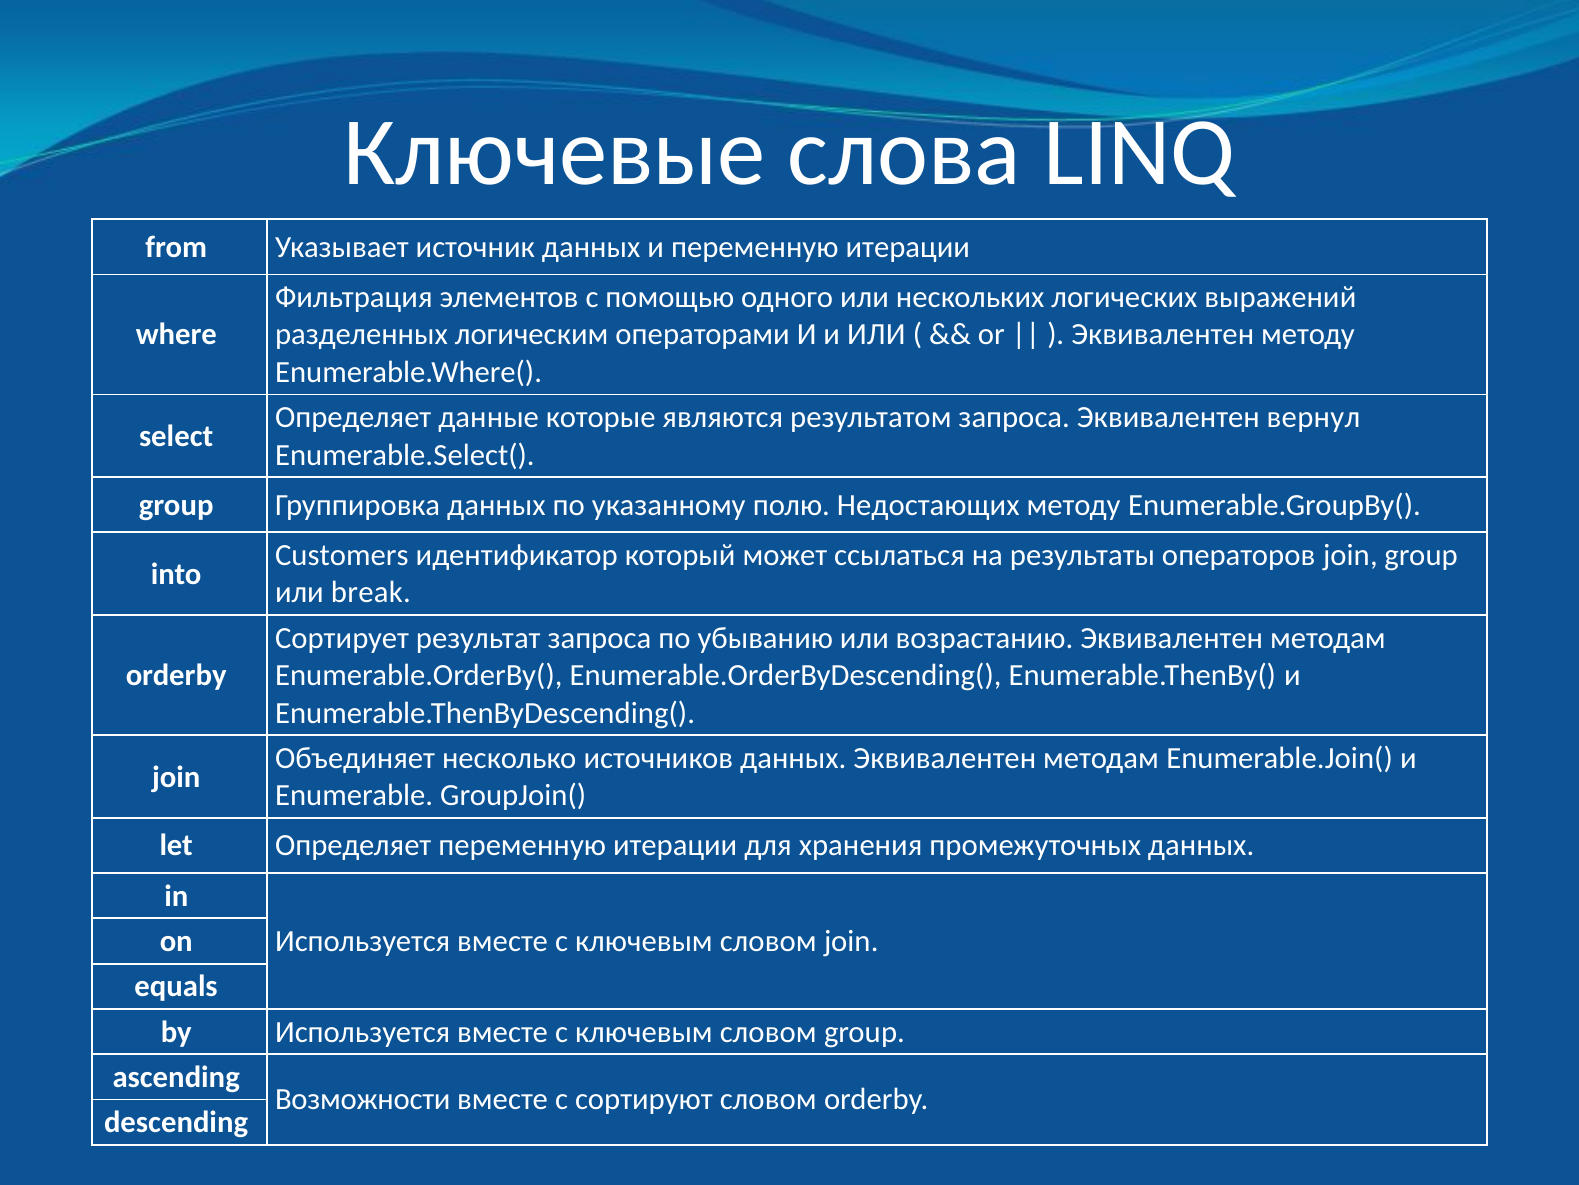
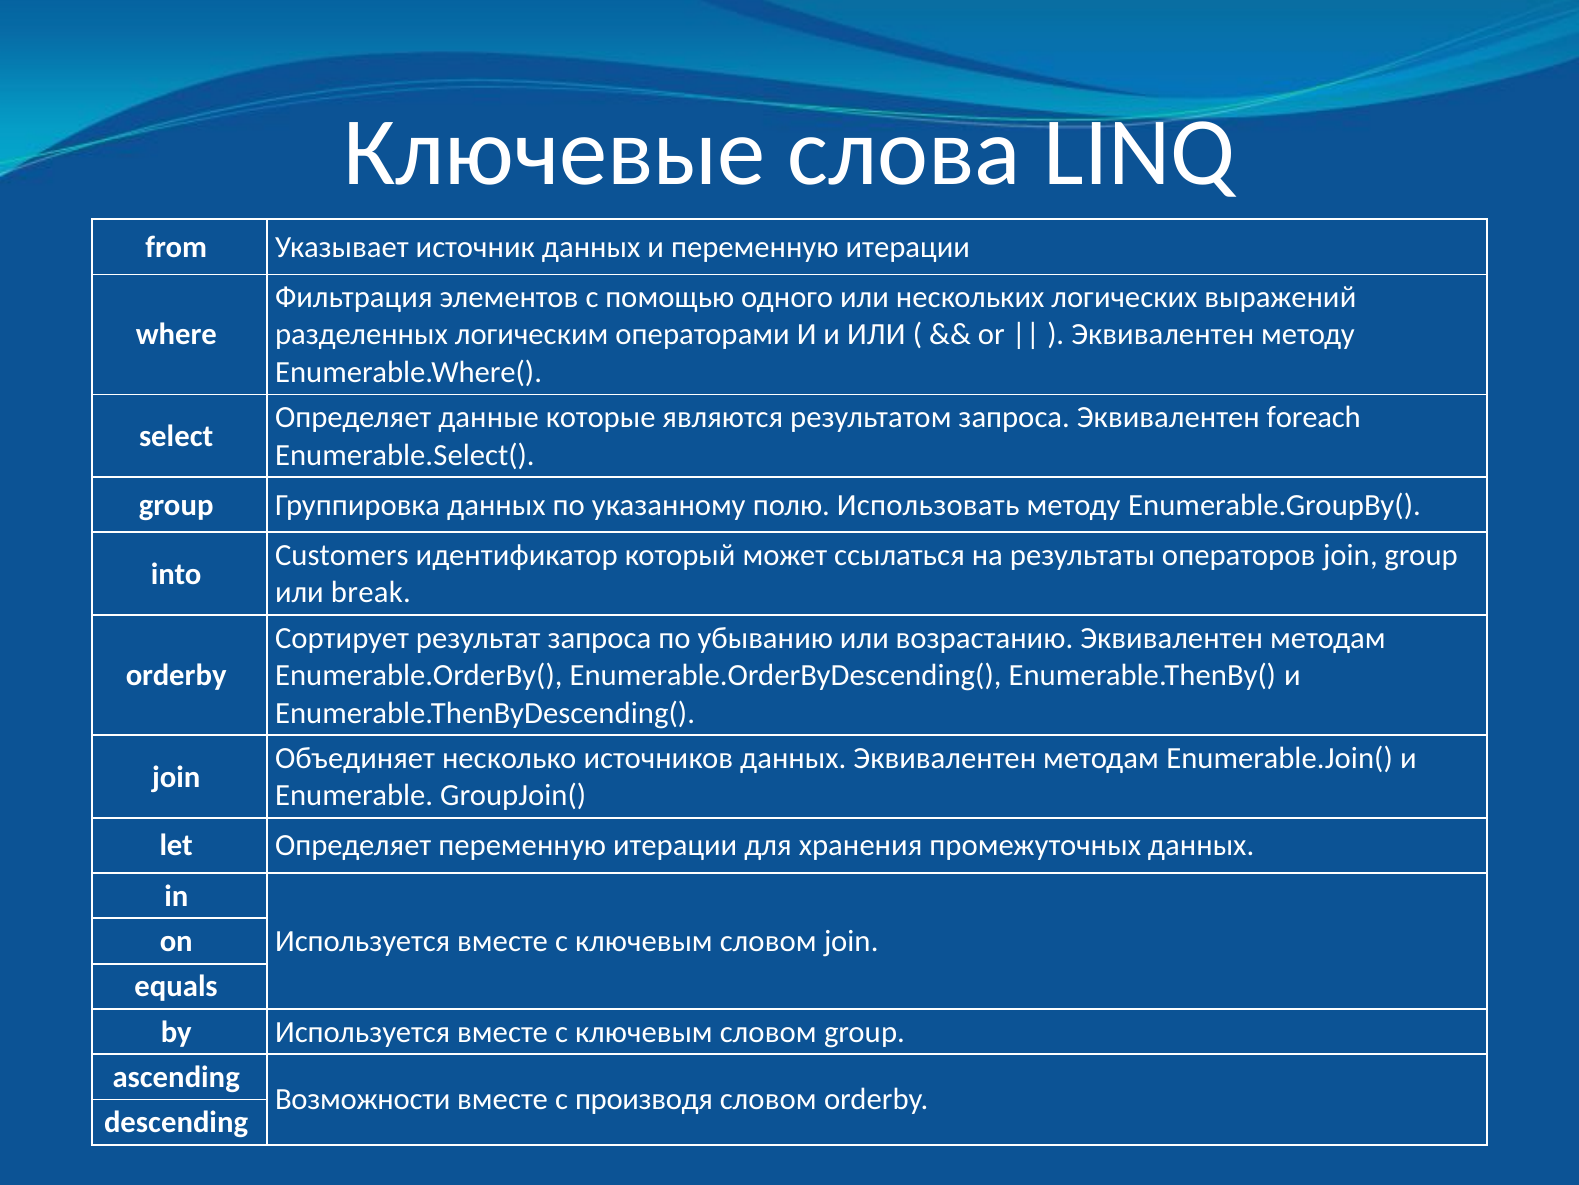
вернул: вернул -> foreach (1314, 417)
Недостающих: Недостающих -> Использовать (928, 505)
сортируют: сортируют -> производя (644, 1099)
